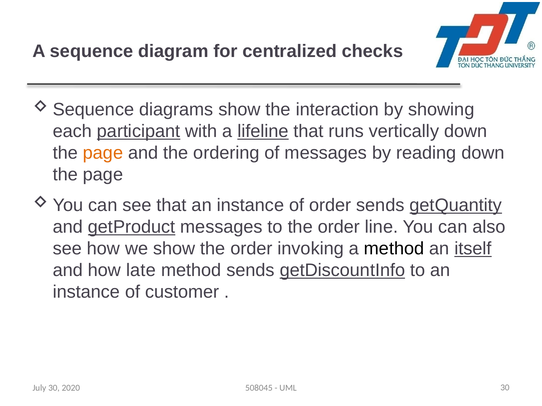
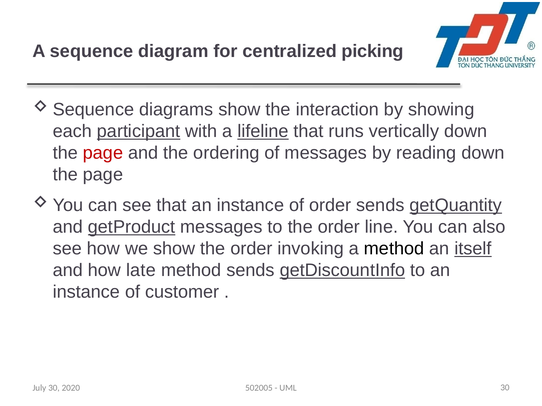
checks: checks -> picking (373, 51)
page colour: orange -> red (103, 153)
508045: 508045 -> 502005 (259, 388)
